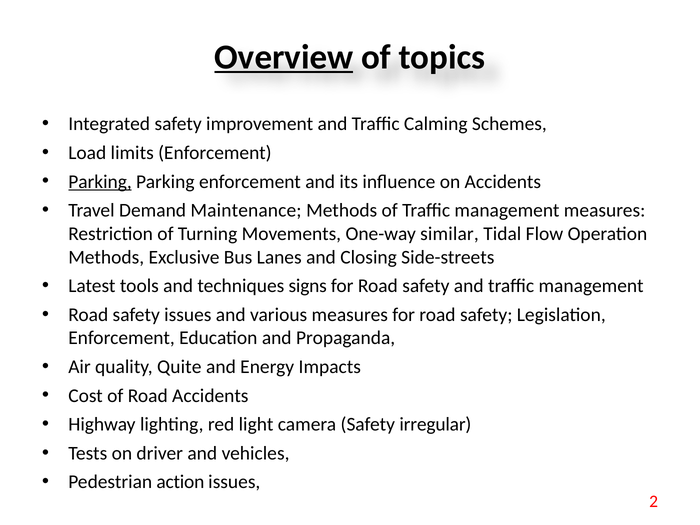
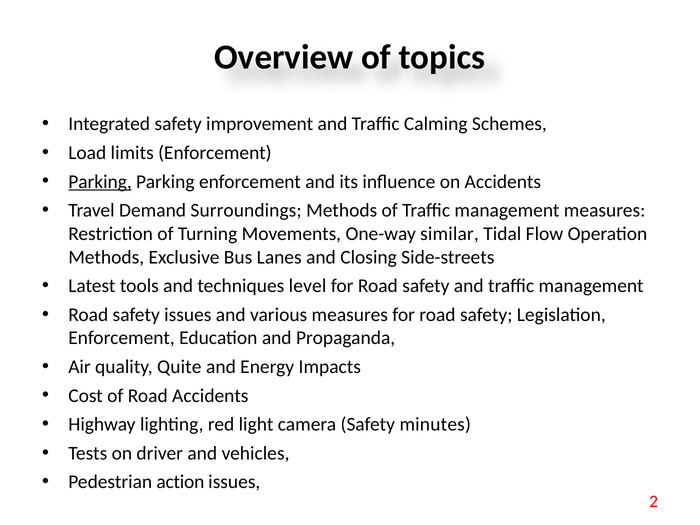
Overview underline: present -> none (284, 57)
Maintenance: Maintenance -> Surroundings (246, 210)
signs: signs -> level (308, 286)
irregular: irregular -> minutes (435, 424)
